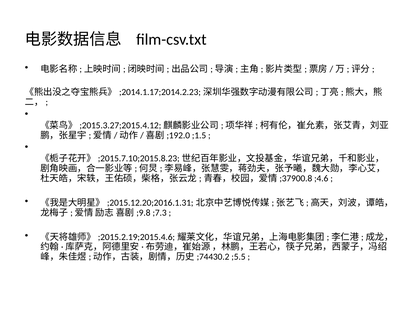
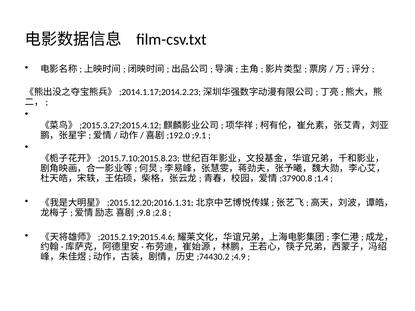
;1.5: ;1.5 -> ;9.1 (199, 135)
;4.6: ;4.6 -> ;1.4 (321, 179)
;7.3: ;7.3 -> ;2.8 (160, 213)
;5.5: ;5.5 -> ;4.9 (238, 257)
